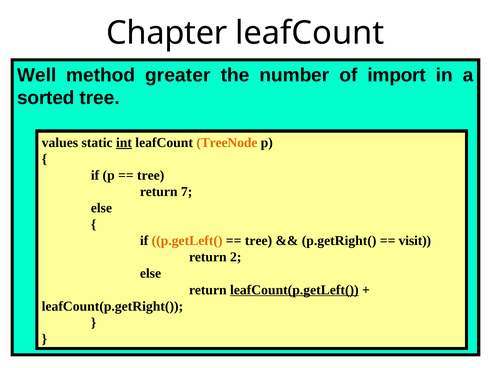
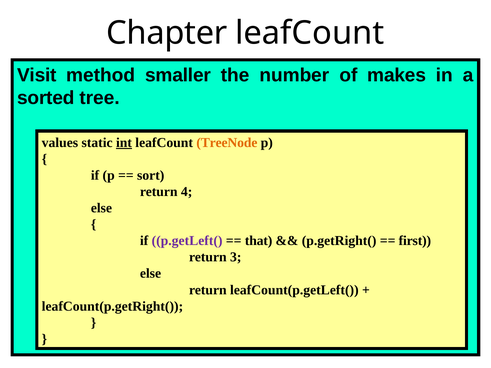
Well: Well -> Visit (37, 75)
greater: greater -> smaller (178, 75)
import: import -> makes (397, 75)
tree: tree -> sort (151, 175)
7: 7 -> 4 (187, 192)
p.getLeft( colour: orange -> purple (187, 241)
tree: tree -> that (259, 241)
visit: visit -> first (415, 241)
2: 2 -> 3 (236, 257)
leafCount(p.getLeft( underline: present -> none (294, 290)
